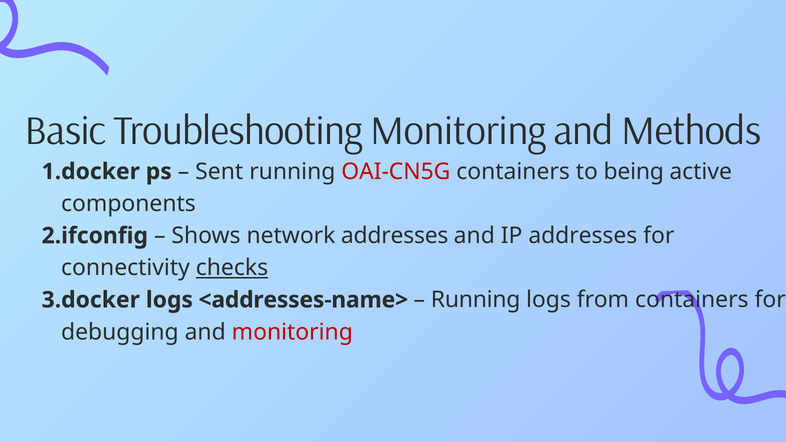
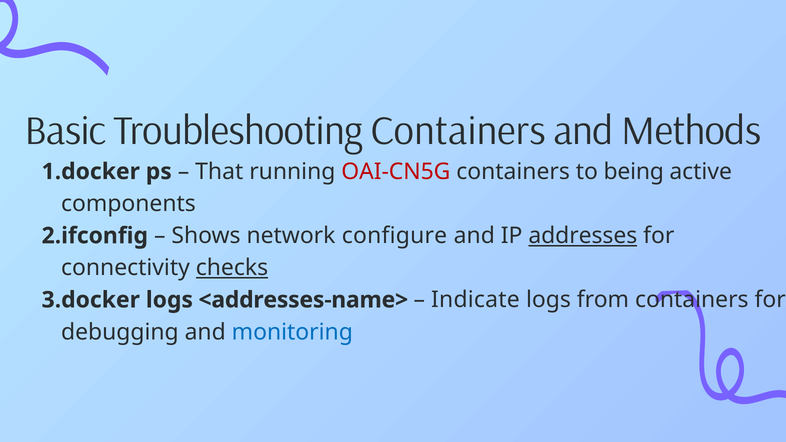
Troubleshooting Monitoring: Monitoring -> Containers (458, 131)
Sent: Sent -> That (219, 172)
network addresses: addresses -> configure (394, 236)
addresses underline: none -> present (583, 236)
Running: Running -> Indicate (475, 300)
monitoring colour: red -> blue (292, 332)
